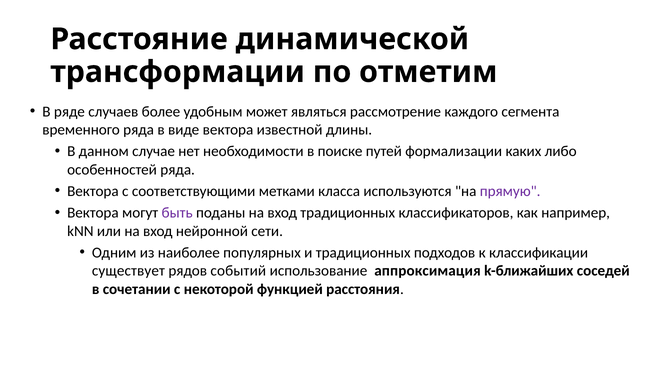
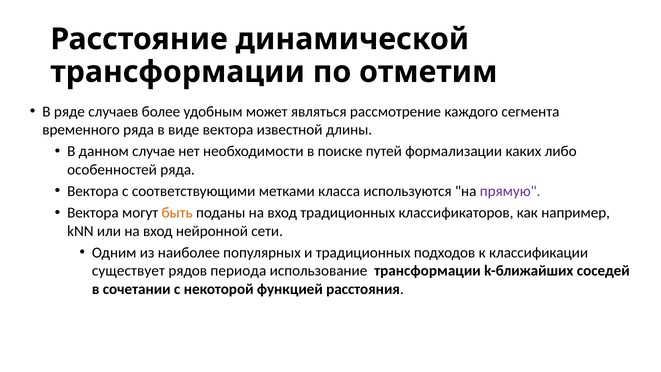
быть colour: purple -> orange (177, 213)
событий: событий -> периода (238, 271)
использование аппроксимация: аппроксимация -> трансформации (428, 271)
